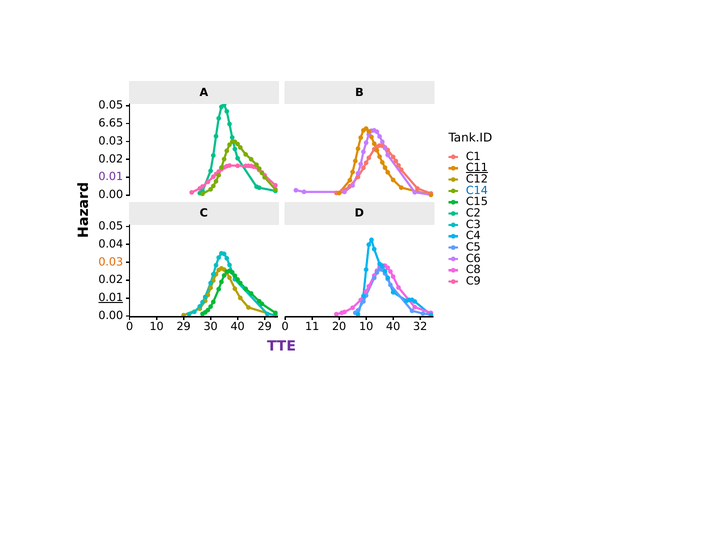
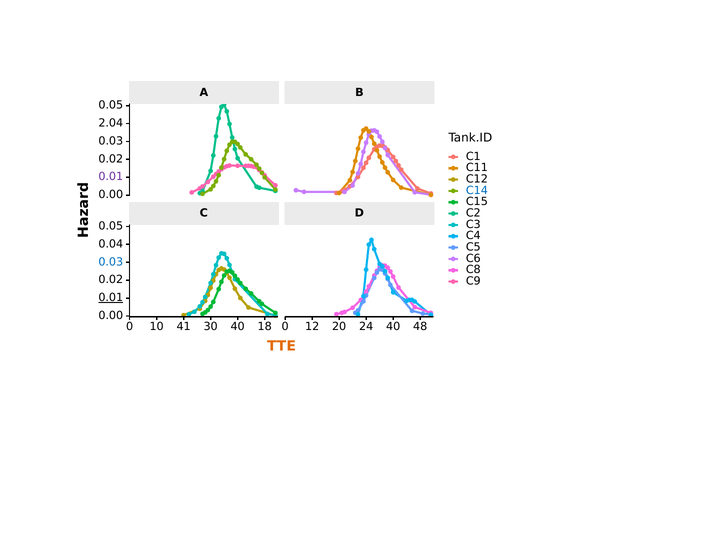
6.65: 6.65 -> 2.04 (111, 123)
C11 underline: present -> none (477, 168)
0.03 colour: orange -> blue (111, 261)
10 29: 29 -> 41 (184, 326)
40 29: 29 -> 18 (265, 326)
11: 11 -> 12 (312, 326)
20 10: 10 -> 24 (366, 326)
32: 32 -> 48 (420, 326)
TTE colour: purple -> orange (282, 346)
